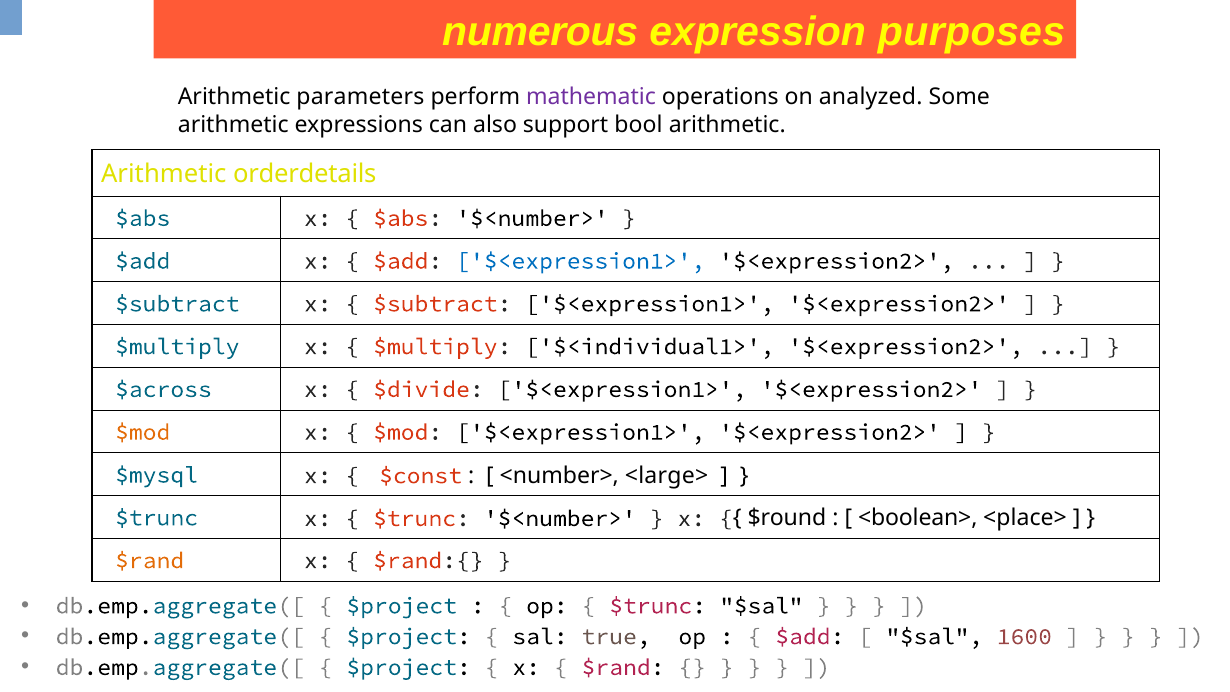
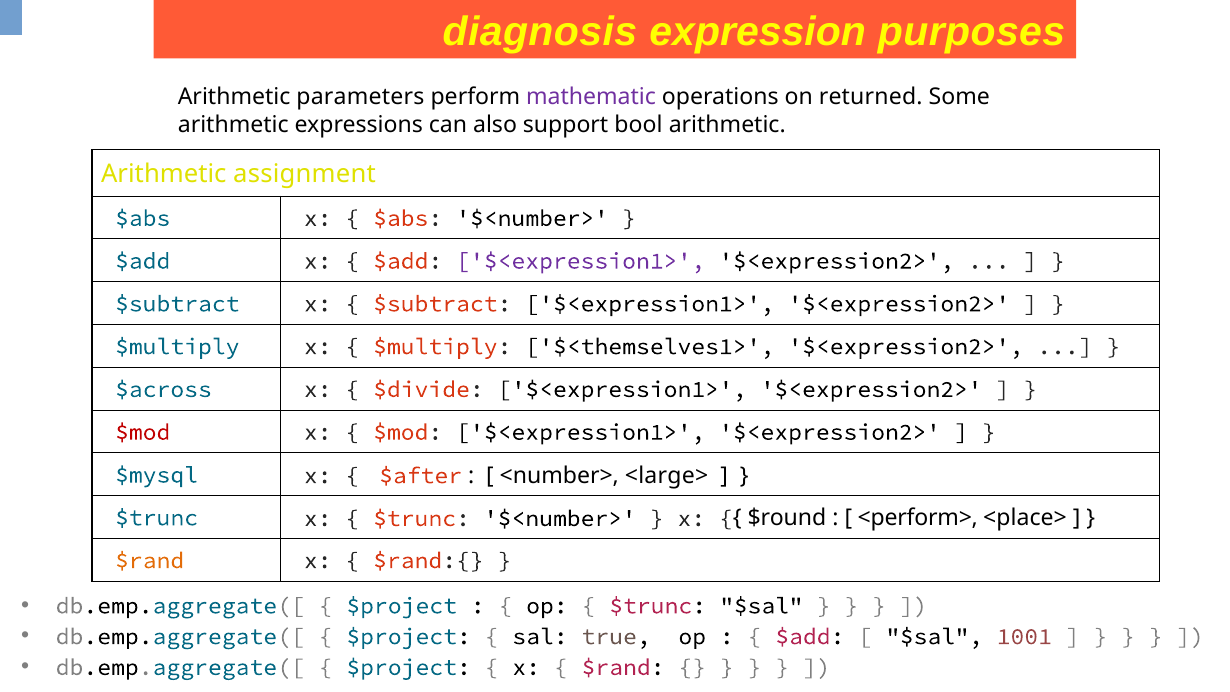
numerous: numerous -> diagnosis (540, 32)
analyzed: analyzed -> returned (871, 97)
orderdetails: orderdetails -> assignment (305, 174)
$<expression1> colour: blue -> purple (581, 261)
$<individual1>: $<individual1> -> $<themselves1> (650, 346)
$mod colour: orange -> red (143, 432)
$const: $const -> $after (421, 475)
<boolean>: <boolean> -> <perform> (918, 518)
1600: 1600 -> 1001 (1024, 636)
